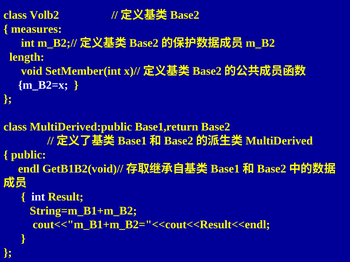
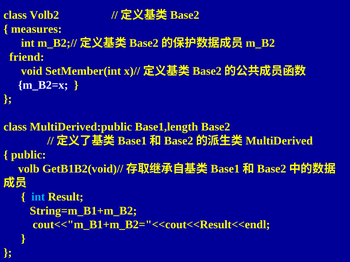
length: length -> friend (27, 57)
Base1,return: Base1,return -> Base1,length (167, 127)
endl: endl -> volb (29, 169)
int colour: white -> light blue (38, 197)
